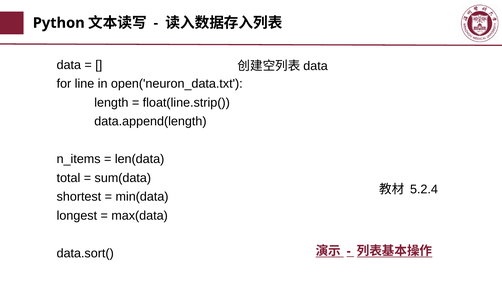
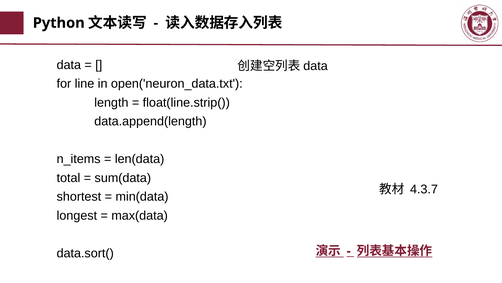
5.2.4: 5.2.4 -> 4.3.7 (424, 189)
